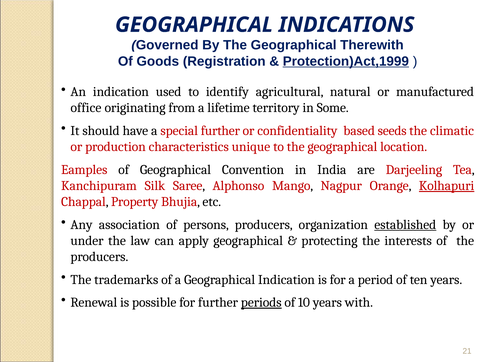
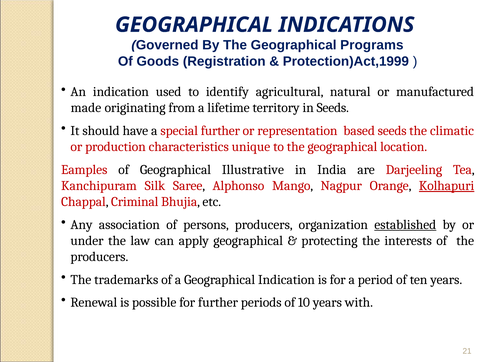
Therewith: Therewith -> Programs (372, 45)
Protection)Act,1999 underline: present -> none (346, 61)
office: office -> made (86, 108)
in Some: Some -> Seeds (333, 108)
confidentiality: confidentiality -> representation (297, 131)
Convention: Convention -> Illustrative (253, 170)
Property: Property -> Criminal (135, 202)
periods underline: present -> none (261, 303)
